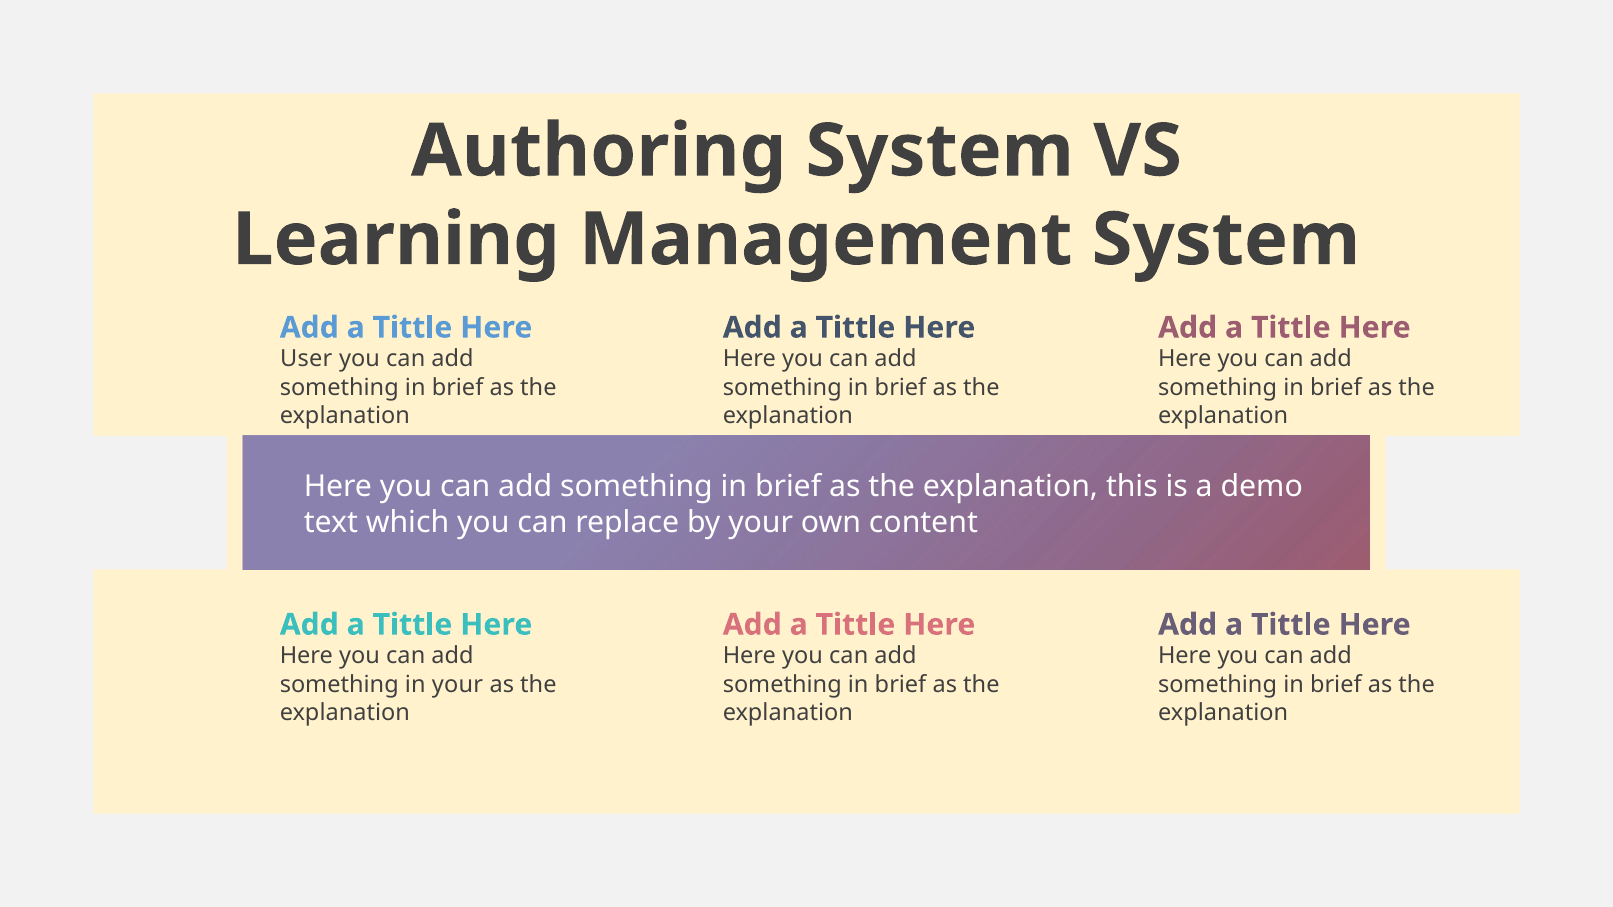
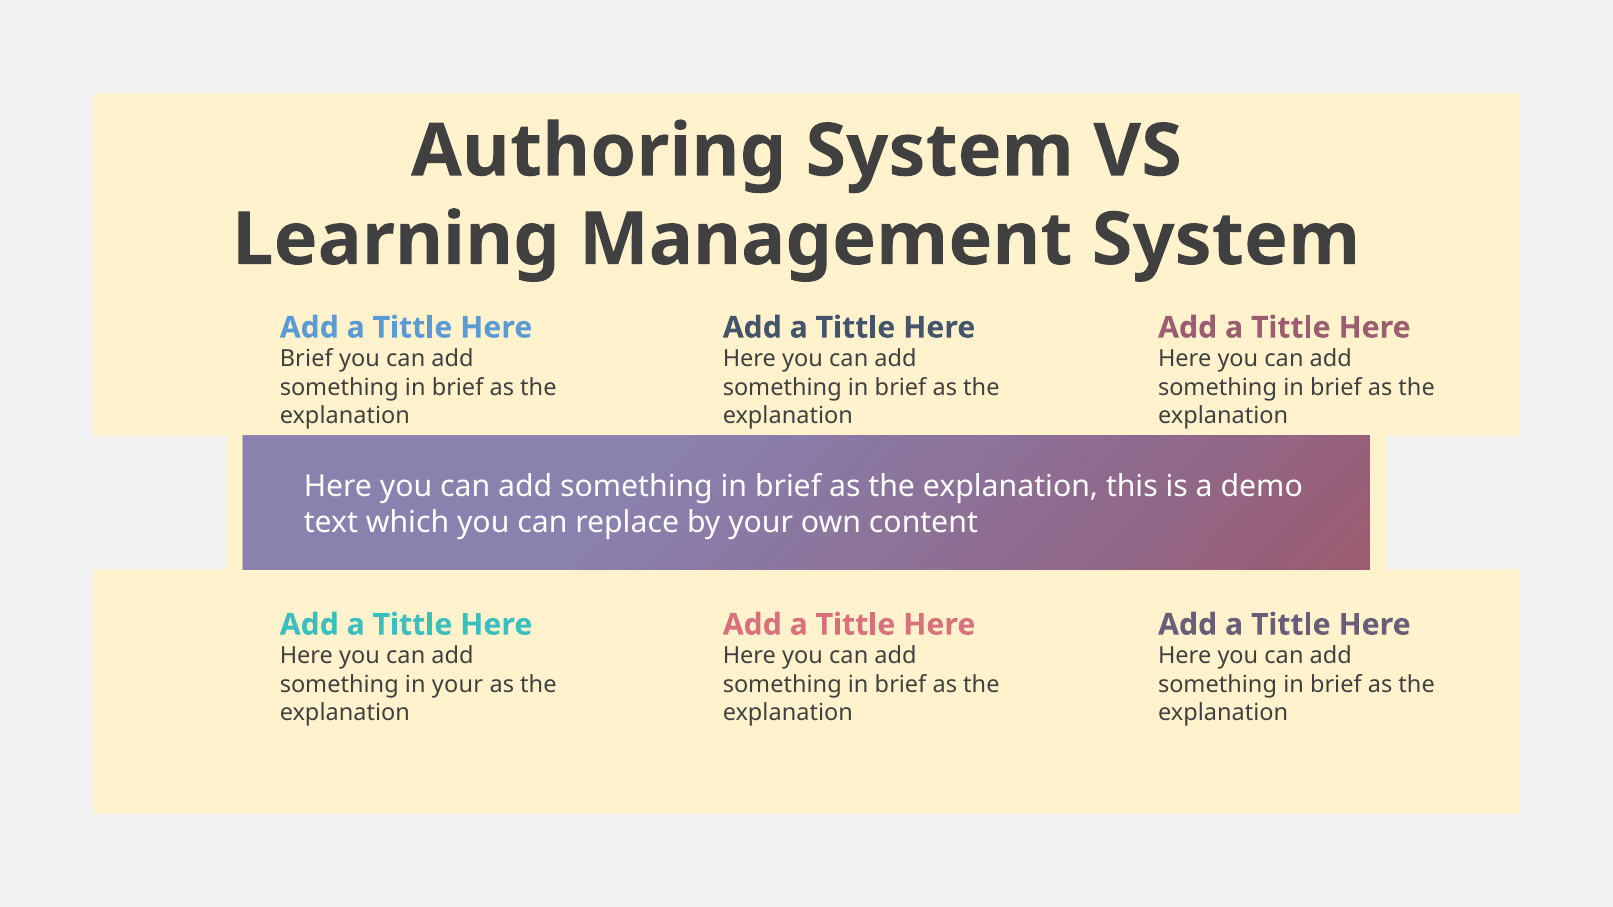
User: User -> Brief (306, 359)
